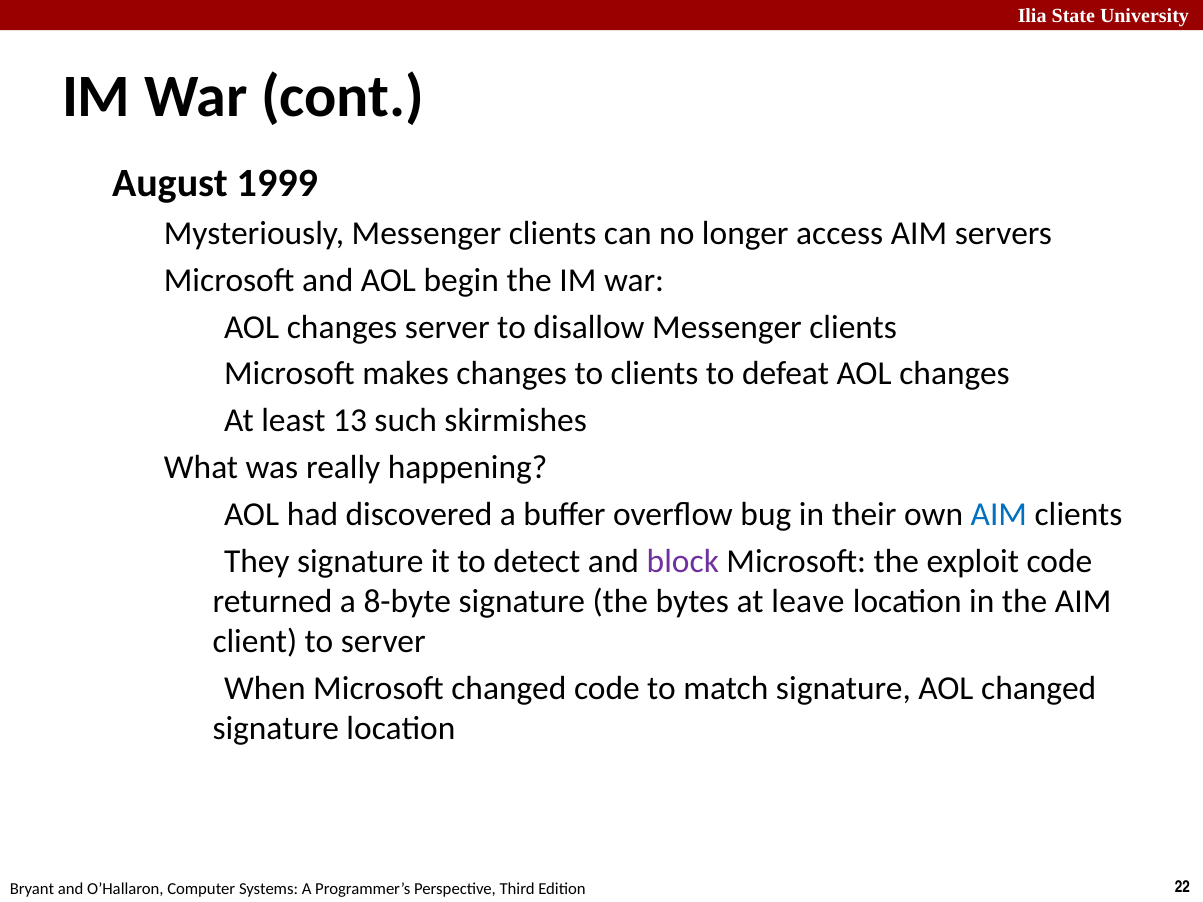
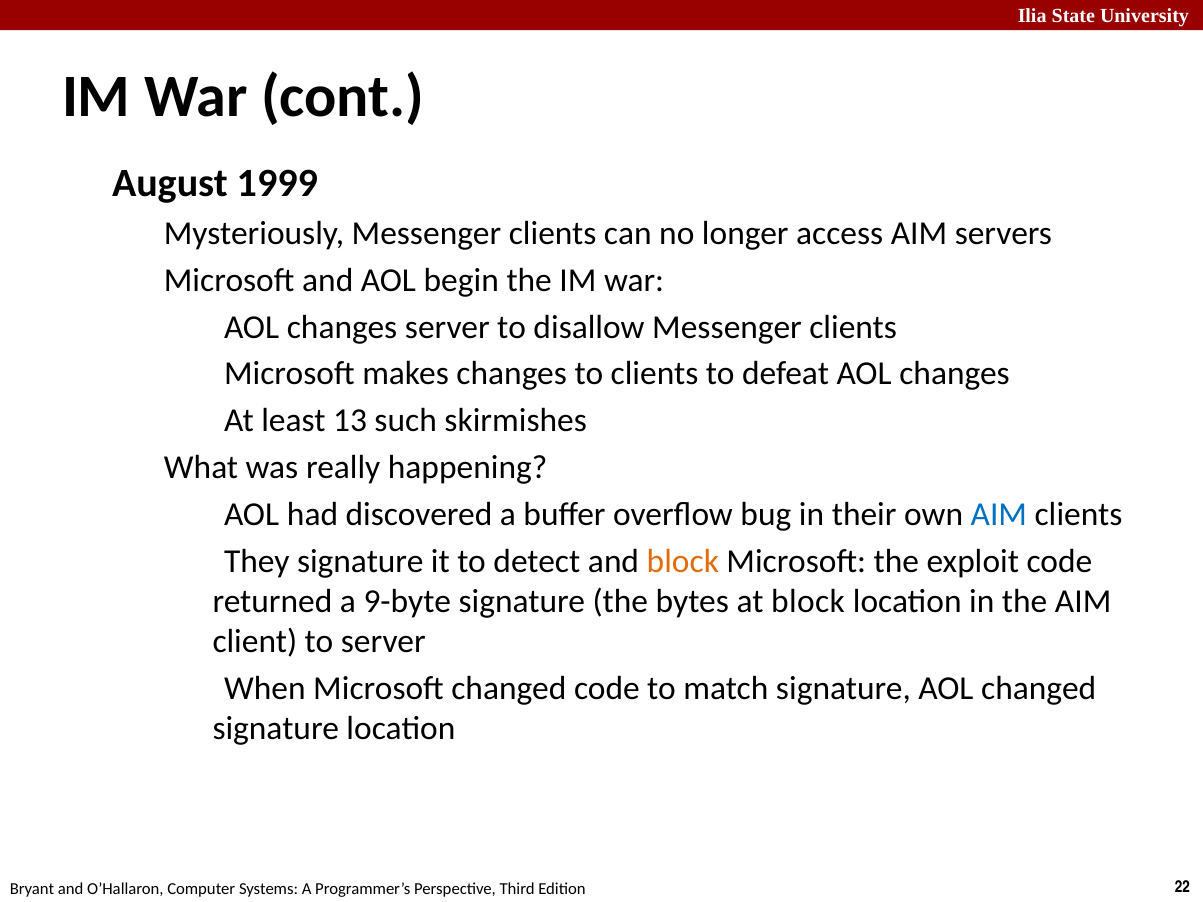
block colour: purple -> orange (683, 561)
8-byte: 8-byte -> 9-byte (407, 601)
at leave: leave -> block (808, 601)
